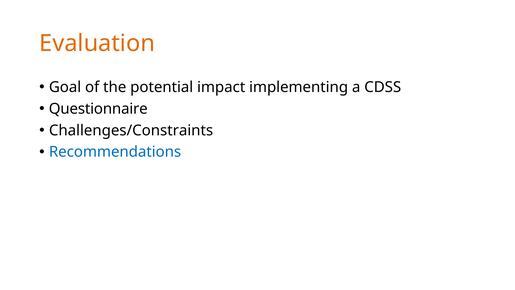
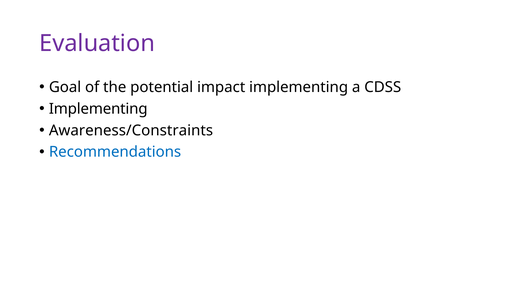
Evaluation colour: orange -> purple (97, 43)
Questionnaire: Questionnaire -> Implementing (98, 109)
Challenges/Constraints: Challenges/Constraints -> Awareness/Constraints (131, 130)
